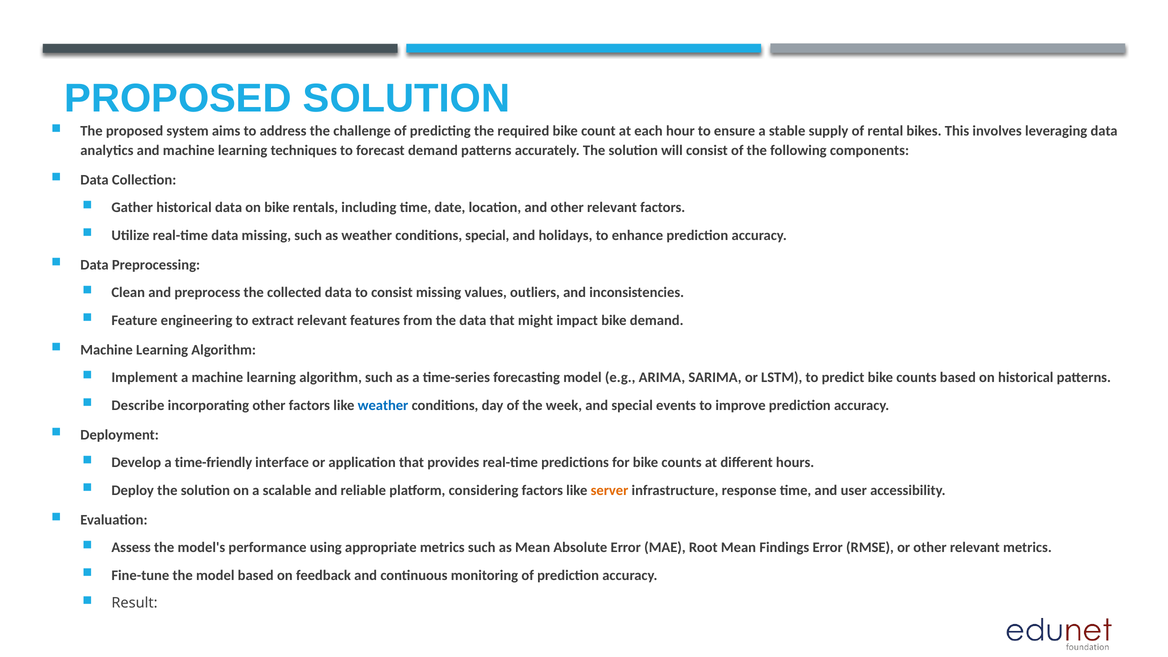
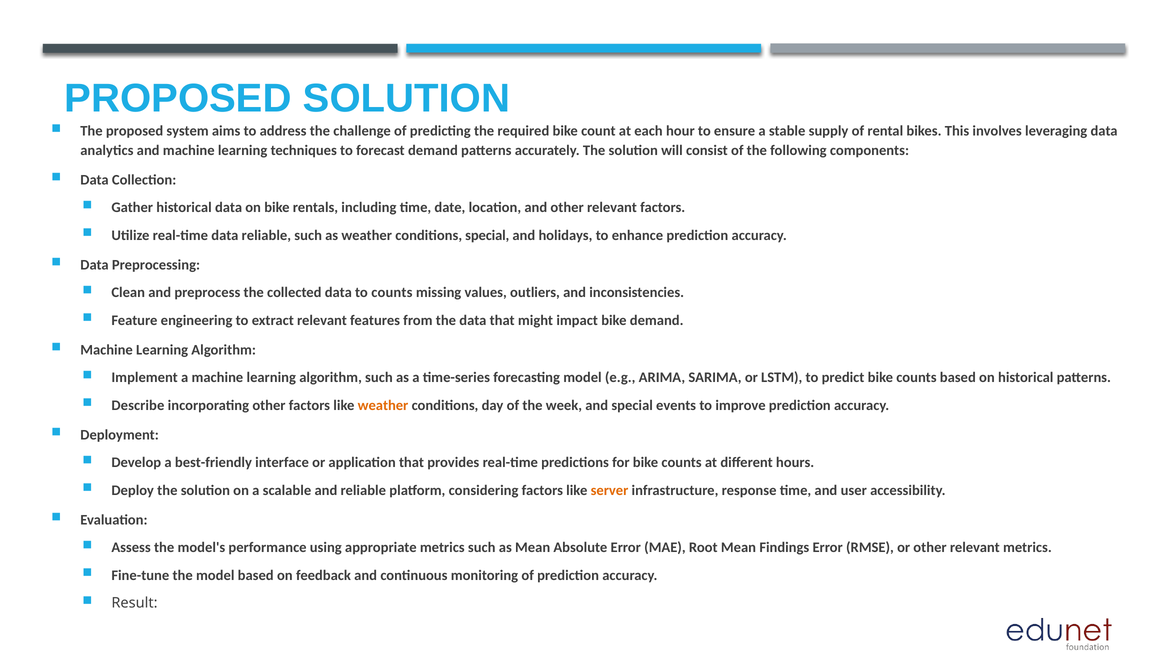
data missing: missing -> reliable (266, 235)
to consist: consist -> counts (392, 292)
weather colour: blue -> orange (383, 405)
time-friendly: time-friendly -> best-friendly (213, 462)
